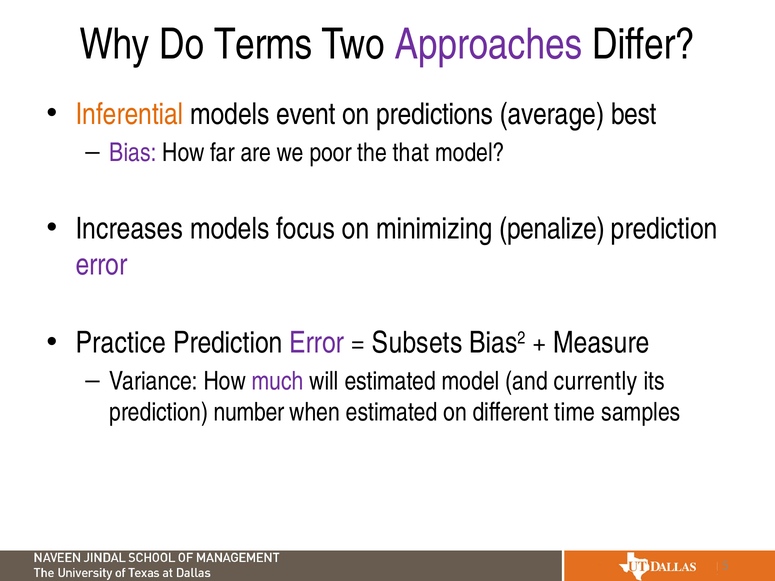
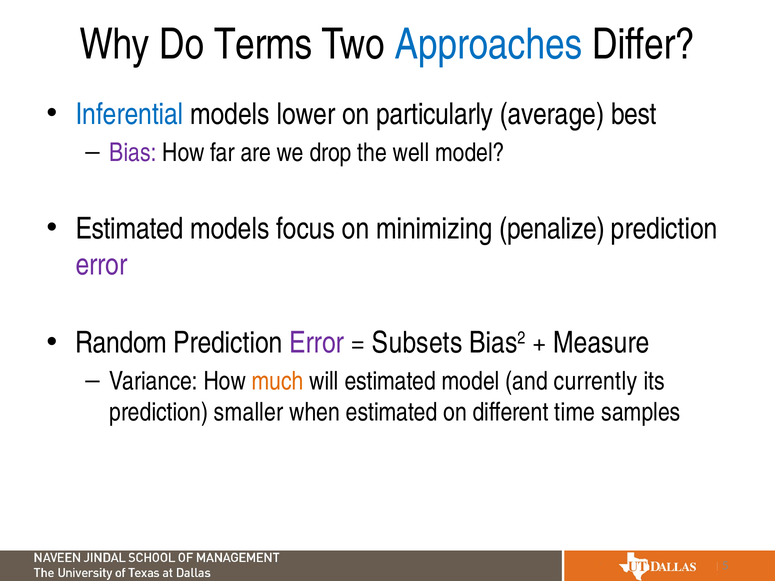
Approaches colour: purple -> blue (488, 45)
Inferential colour: orange -> blue (129, 114)
event: event -> lower (306, 114)
predictions: predictions -> particularly (435, 114)
poor: poor -> drop (331, 153)
that: that -> well (411, 153)
Increases: Increases -> Estimated (129, 229)
Practice: Practice -> Random (121, 343)
much colour: purple -> orange (278, 382)
number: number -> smaller (249, 413)
